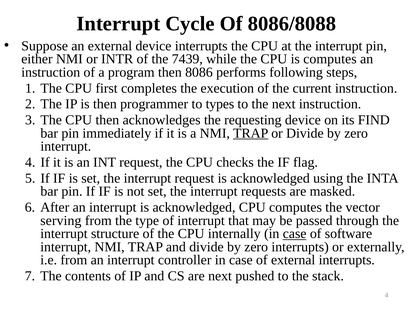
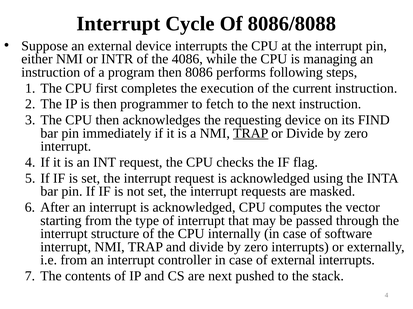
7439: 7439 -> 4086 (187, 59)
is computes: computes -> managing (330, 59)
types: types -> fetch (220, 104)
serving: serving -> starting (61, 221)
case underline: present -> none (295, 234)
